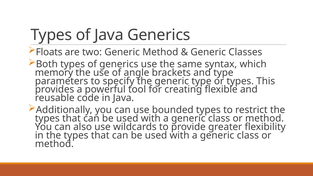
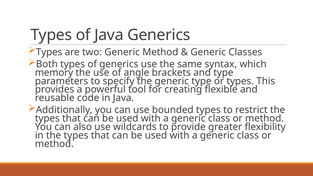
Floats: Floats -> Types (49, 52)
